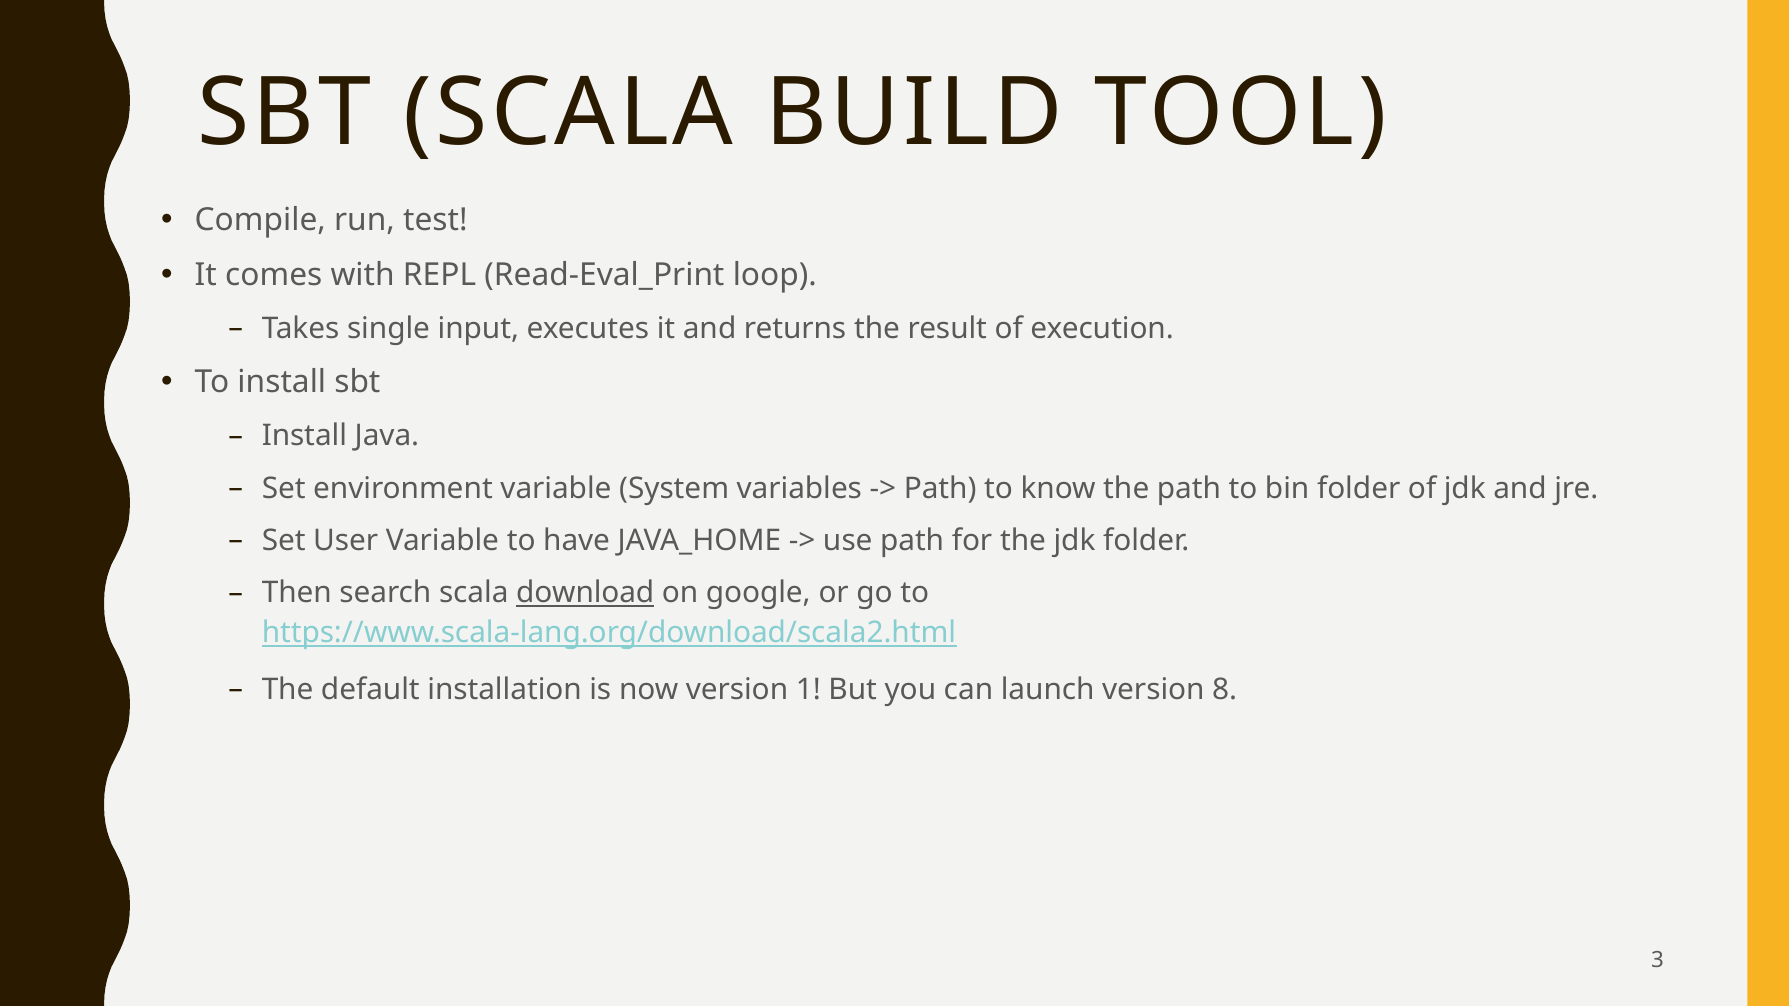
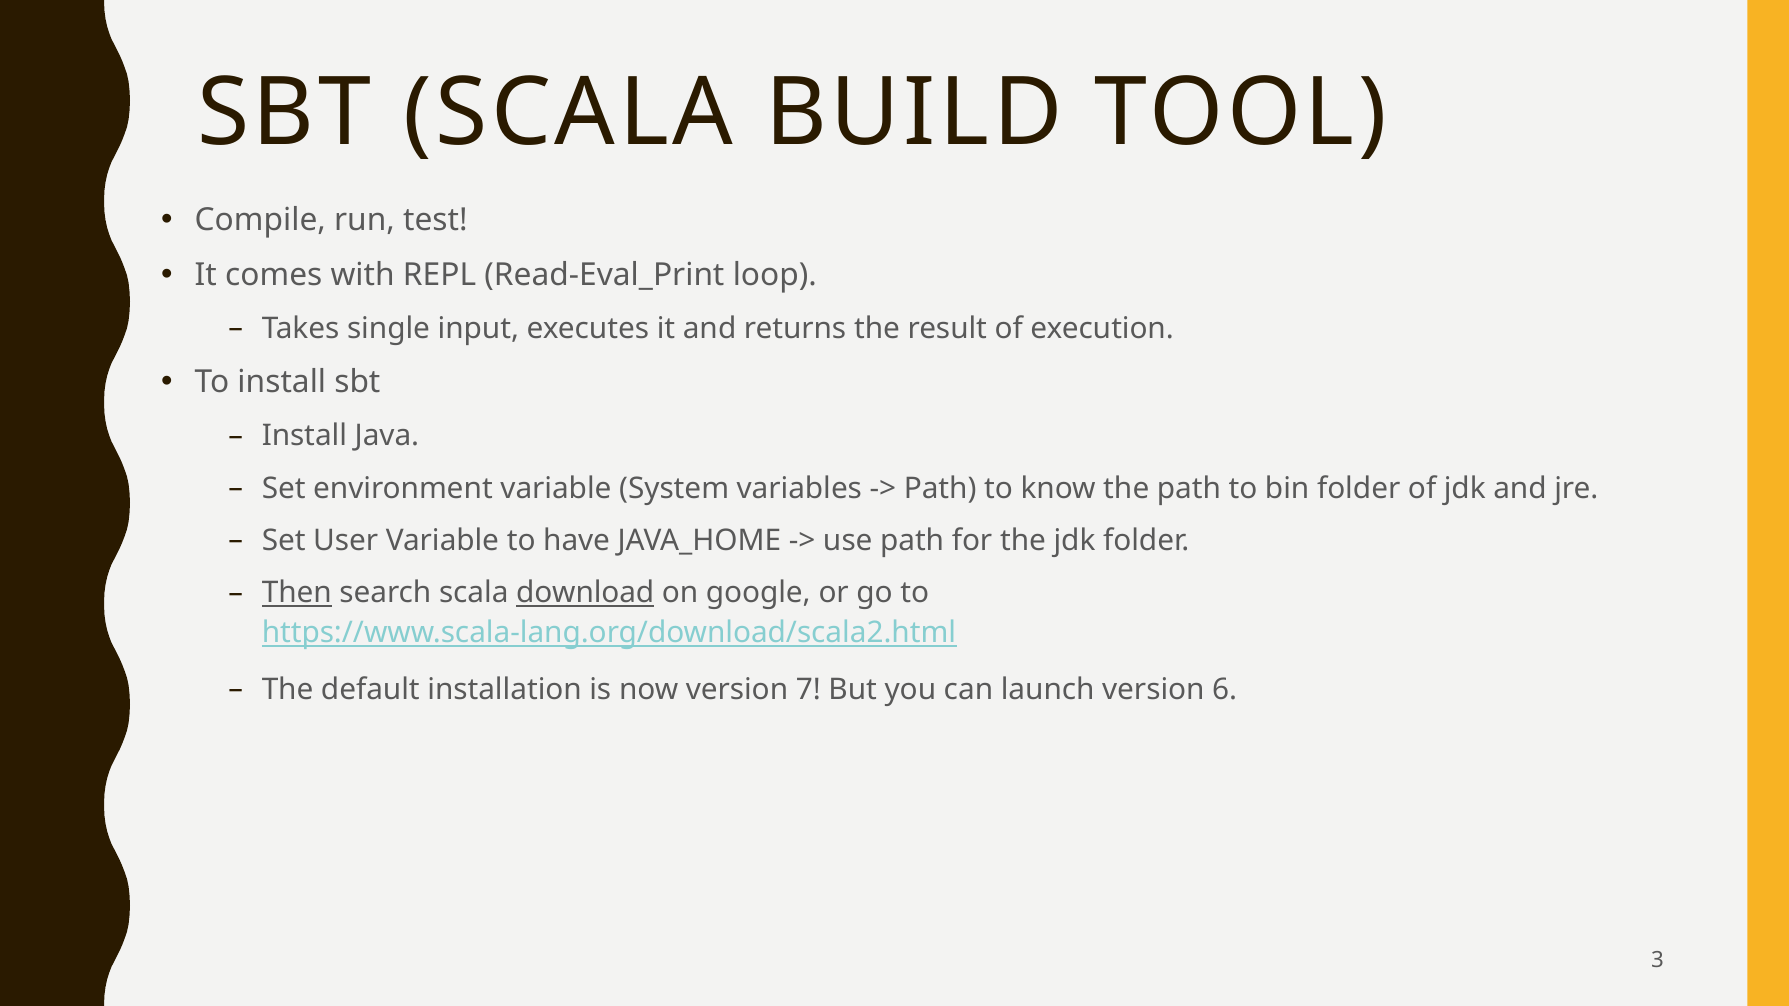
Then underline: none -> present (297, 593)
1: 1 -> 7 (808, 690)
8: 8 -> 6 (1225, 690)
